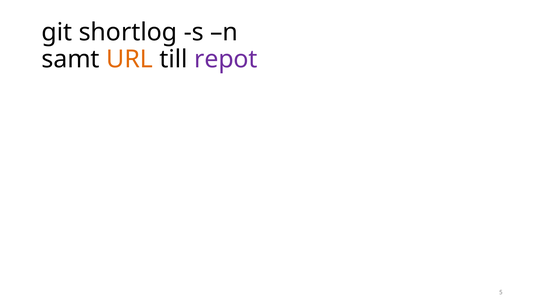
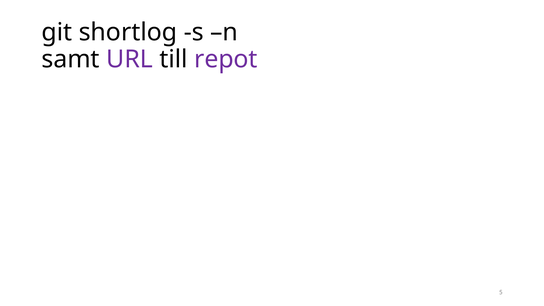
URL colour: orange -> purple (130, 59)
